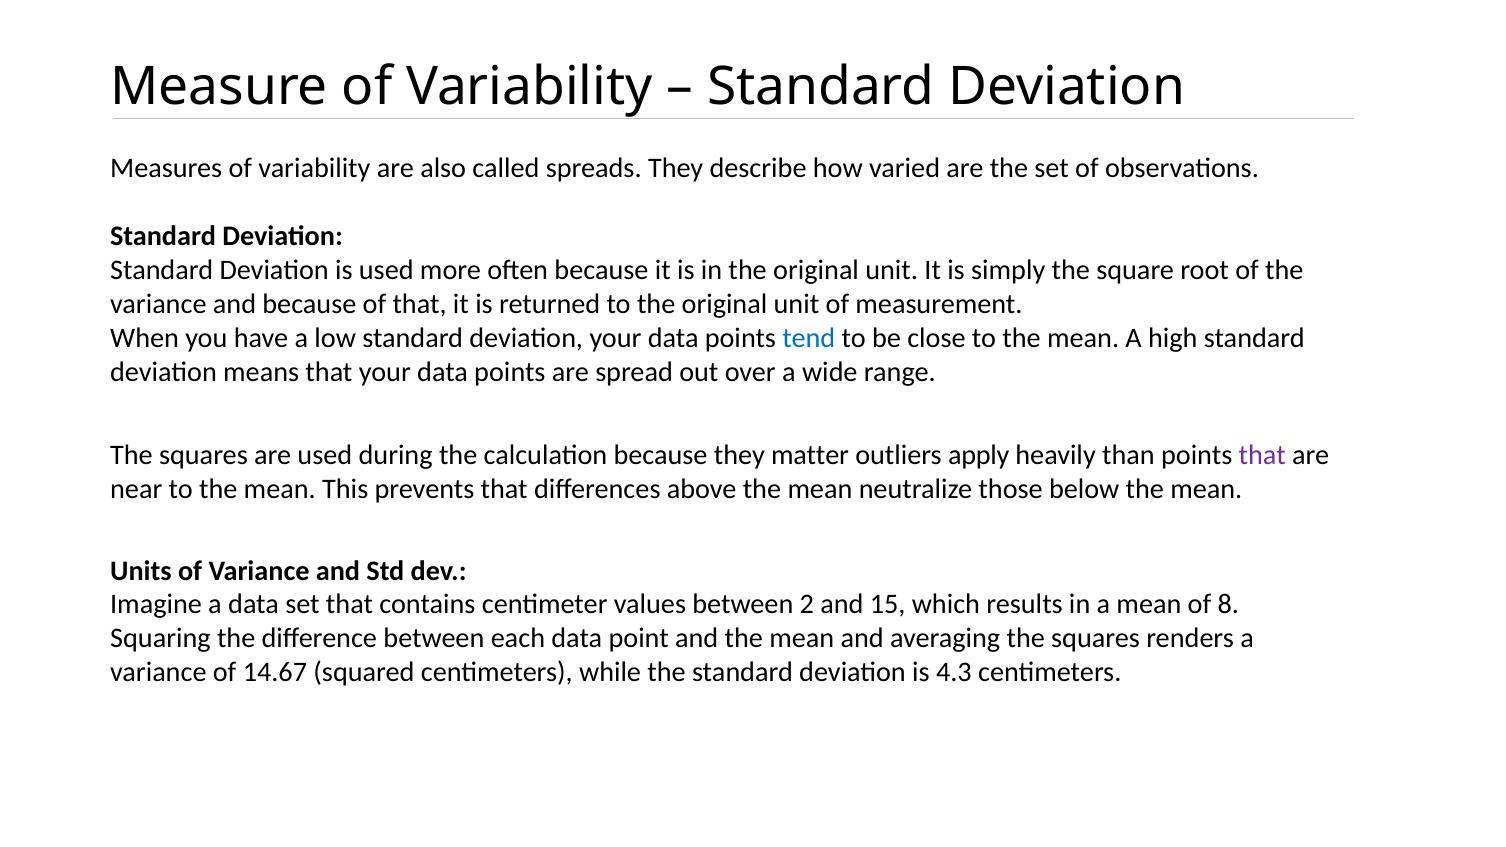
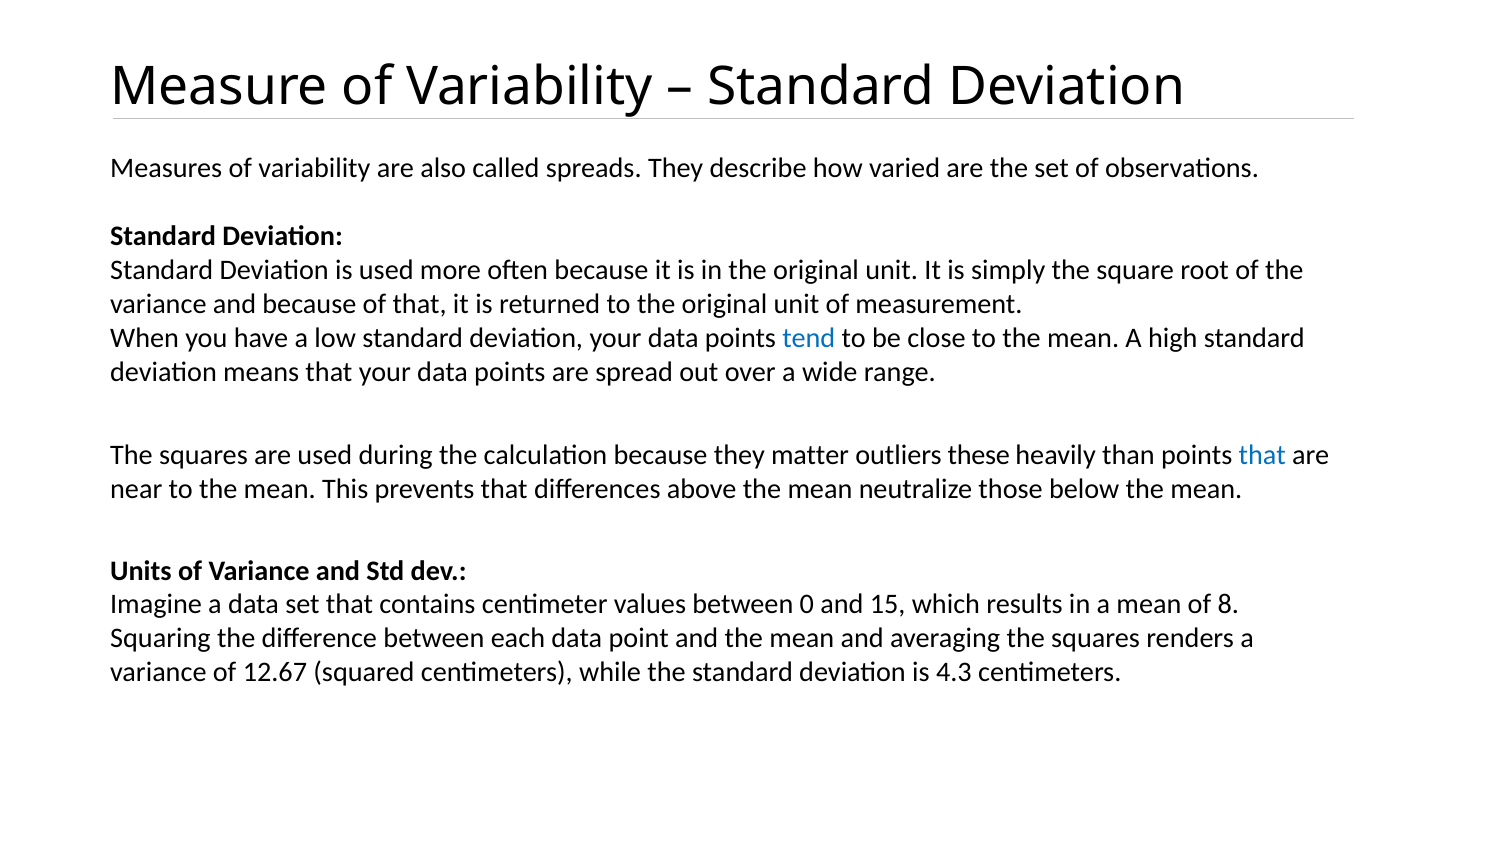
apply: apply -> these (979, 455)
that colour: purple -> blue (1262, 455)
2: 2 -> 0 (807, 605)
14.67: 14.67 -> 12.67 (275, 673)
